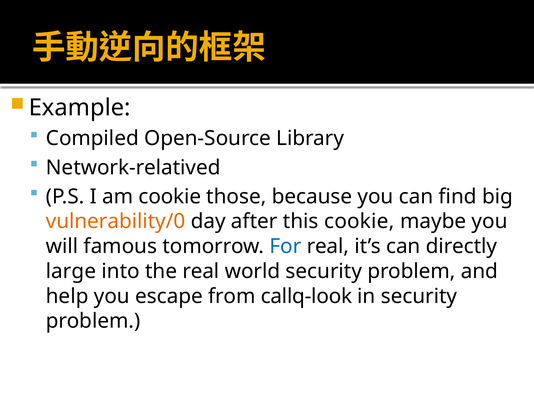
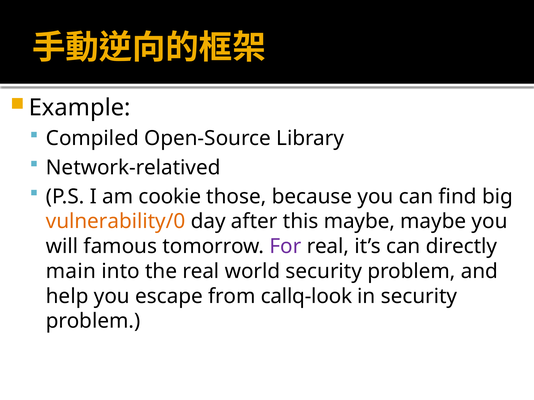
this cookie: cookie -> maybe (359, 222)
For colour: blue -> purple (286, 247)
large: large -> main (71, 272)
